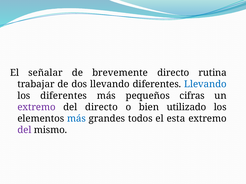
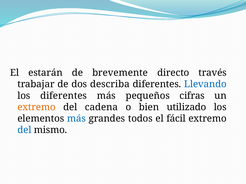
señalar: señalar -> estarán (45, 73)
rutina: rutina -> través (213, 73)
dos llevando: llevando -> describa (110, 84)
extremo colour: purple -> orange (37, 107)
del directo: directo -> cadena (101, 107)
esta: esta -> fácil (176, 119)
del colour: purple -> blue (24, 130)
